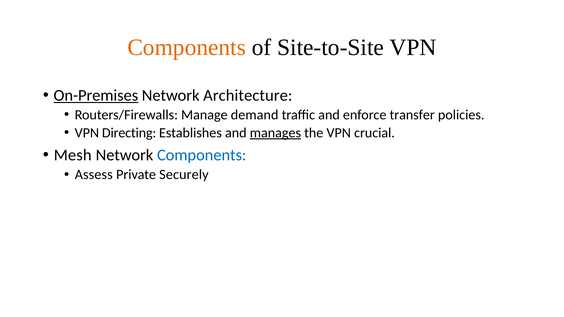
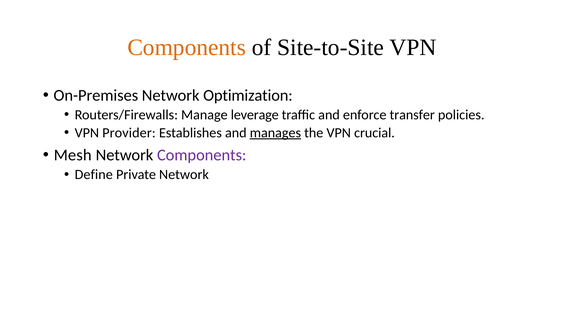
On-Premises underline: present -> none (96, 95)
Architecture: Architecture -> Optimization (248, 95)
demand: demand -> leverage (255, 115)
Directing: Directing -> Provider (129, 133)
Components colour: blue -> purple (202, 155)
Assess: Assess -> Define (94, 175)
Private Securely: Securely -> Network (184, 175)
